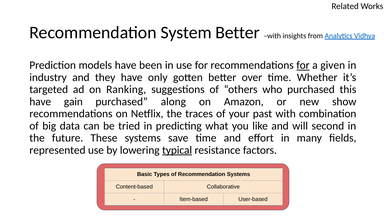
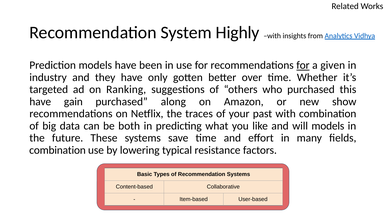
System Better: Better -> Highly (238, 32)
tried: tried -> both (129, 126)
will second: second -> models (328, 126)
represented: represented -> combination (58, 150)
typical underline: present -> none (177, 150)
